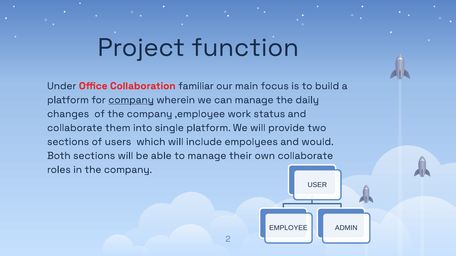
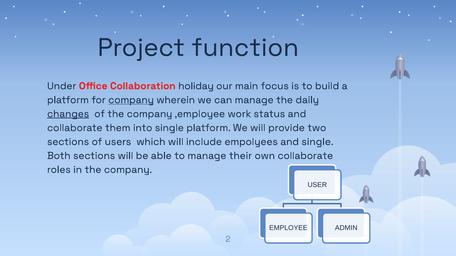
familiar: familiar -> holiday (196, 86)
changes underline: none -> present (68, 114)
and would: would -> single (317, 142)
